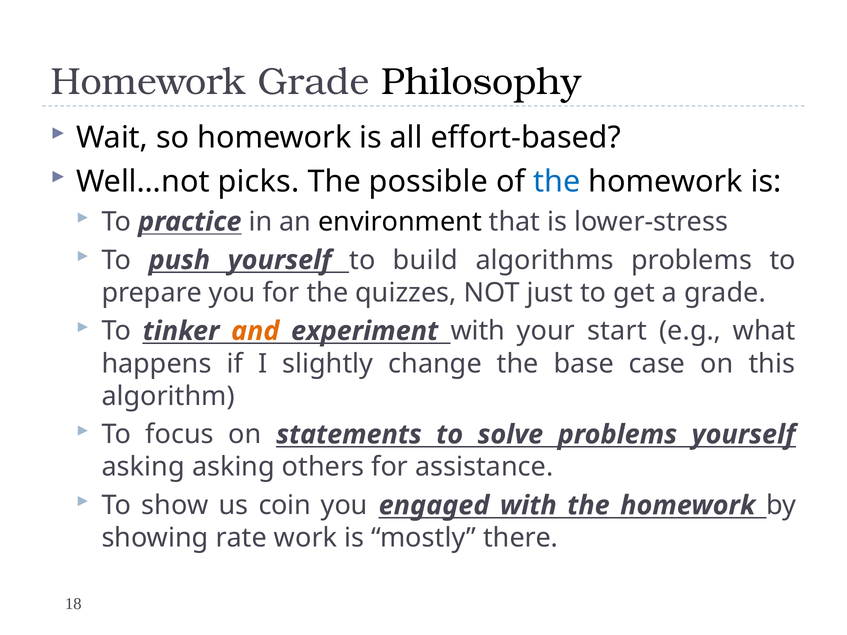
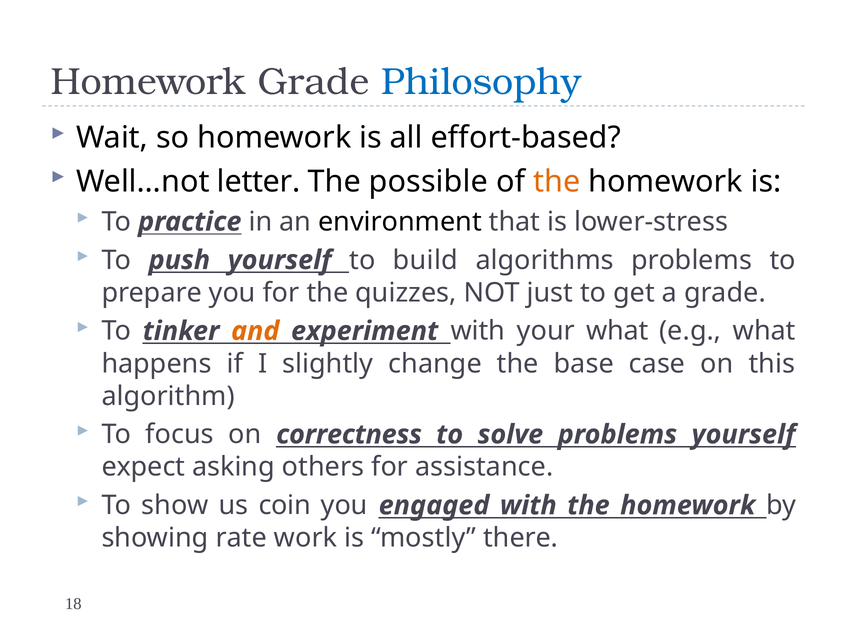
Philosophy colour: black -> blue (481, 82)
picks: picks -> letter (259, 182)
the colour: blue -> orange (557, 182)
your start: start -> what (617, 331)
statements: statements -> correctness (349, 435)
asking: asking -> expect (143, 467)
